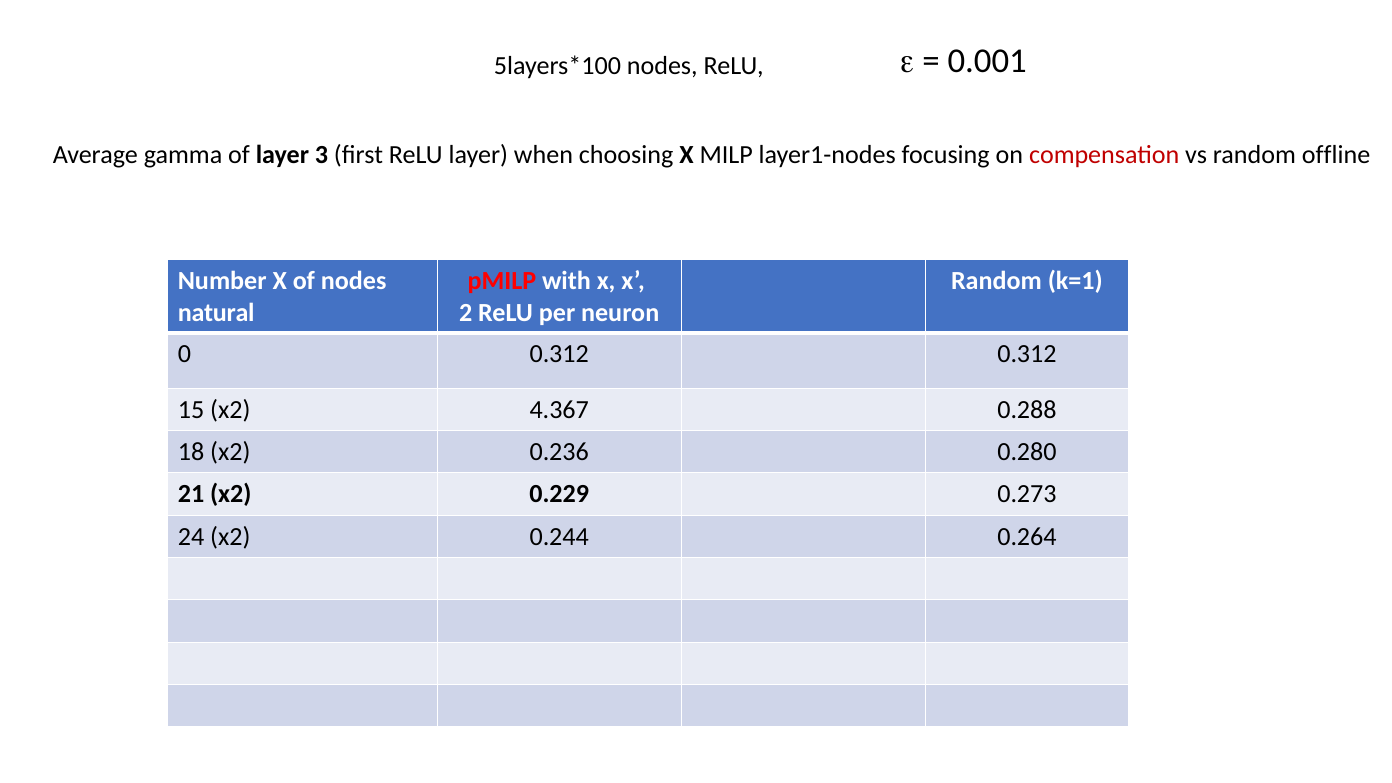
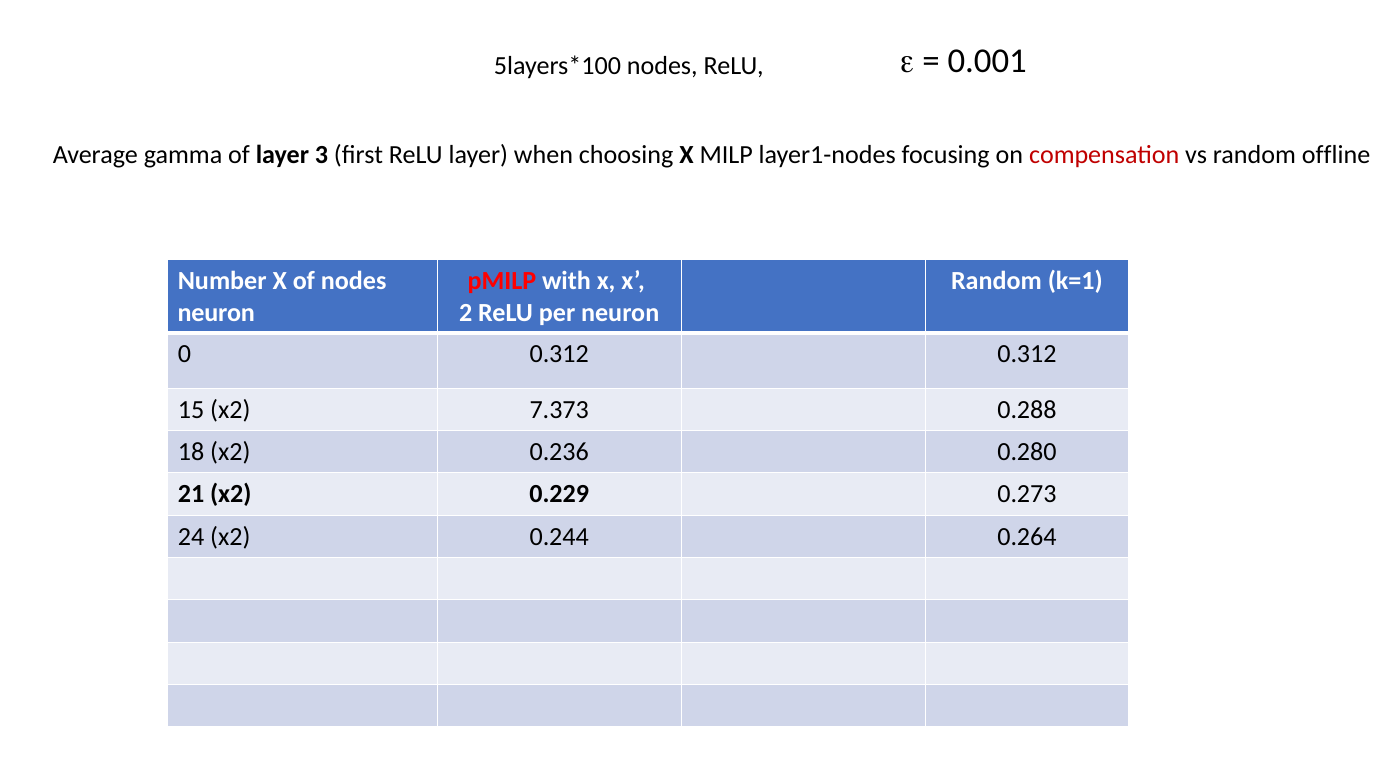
natural: natural -> neuron (216, 313)
4.367: 4.367 -> 7.373 (559, 410)
